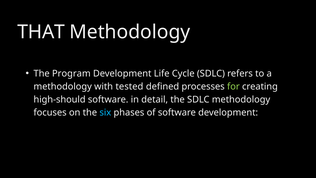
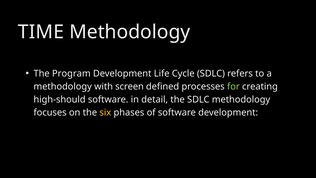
THAT: THAT -> TIME (41, 32)
tested: tested -> screen (130, 87)
six colour: light blue -> yellow (105, 113)
